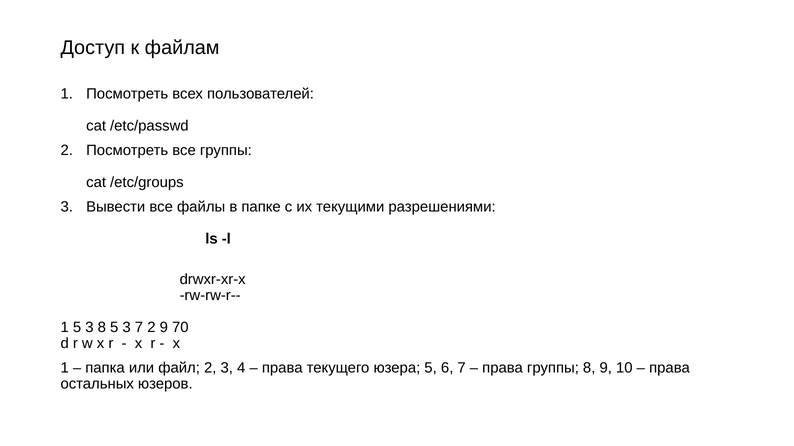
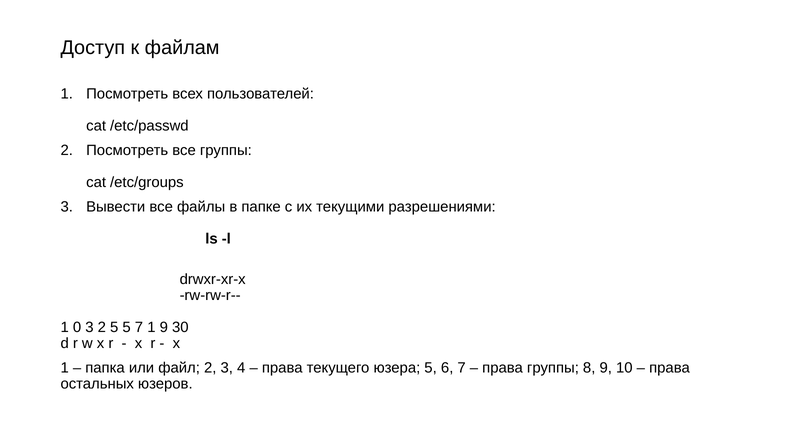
1 5: 5 -> 0 (77, 328)
3 8: 8 -> 2 (102, 328)
3: 3 -> 5 (127, 328)
7 2: 2 -> 1 (151, 328)
70: 70 -> 30 (180, 328)
